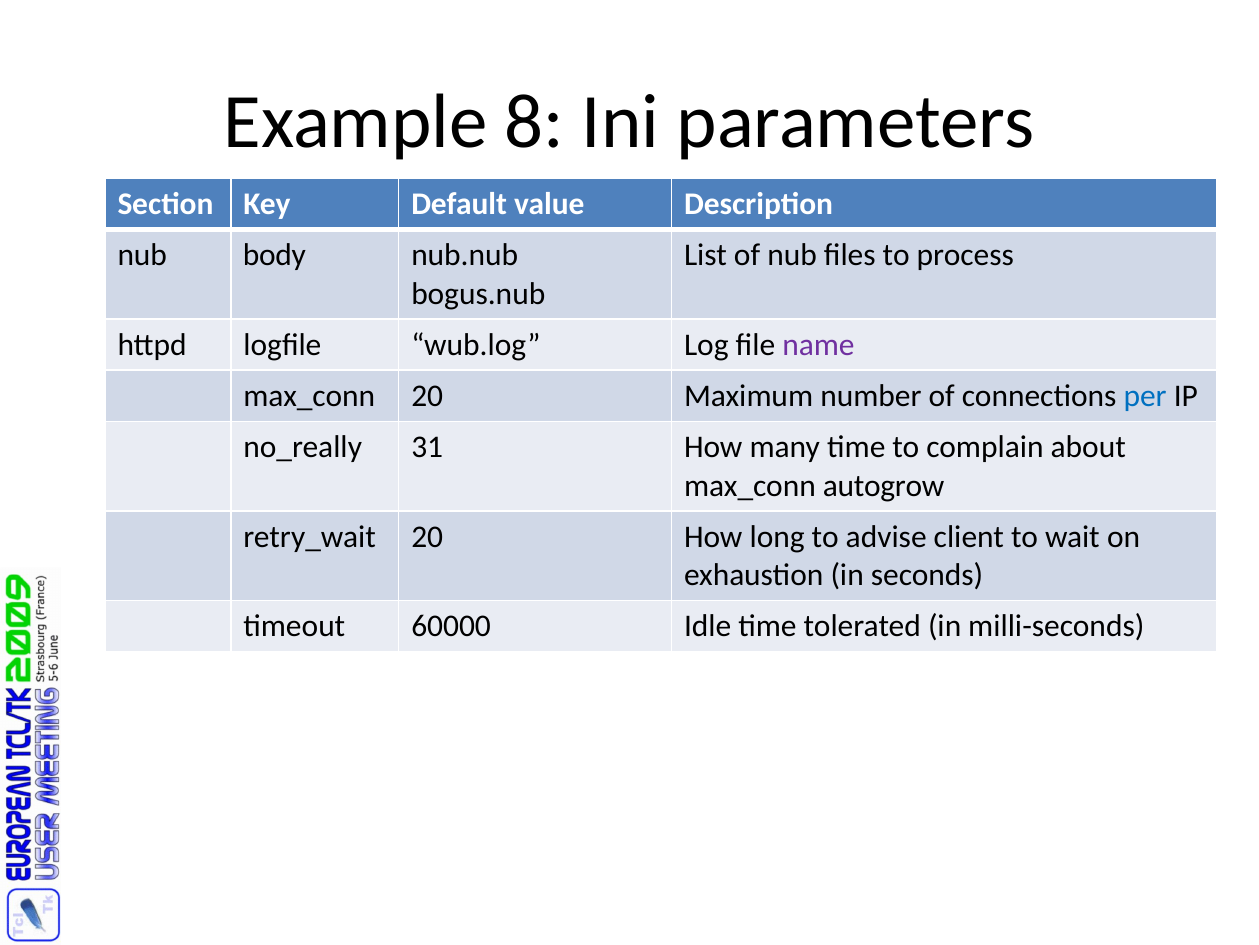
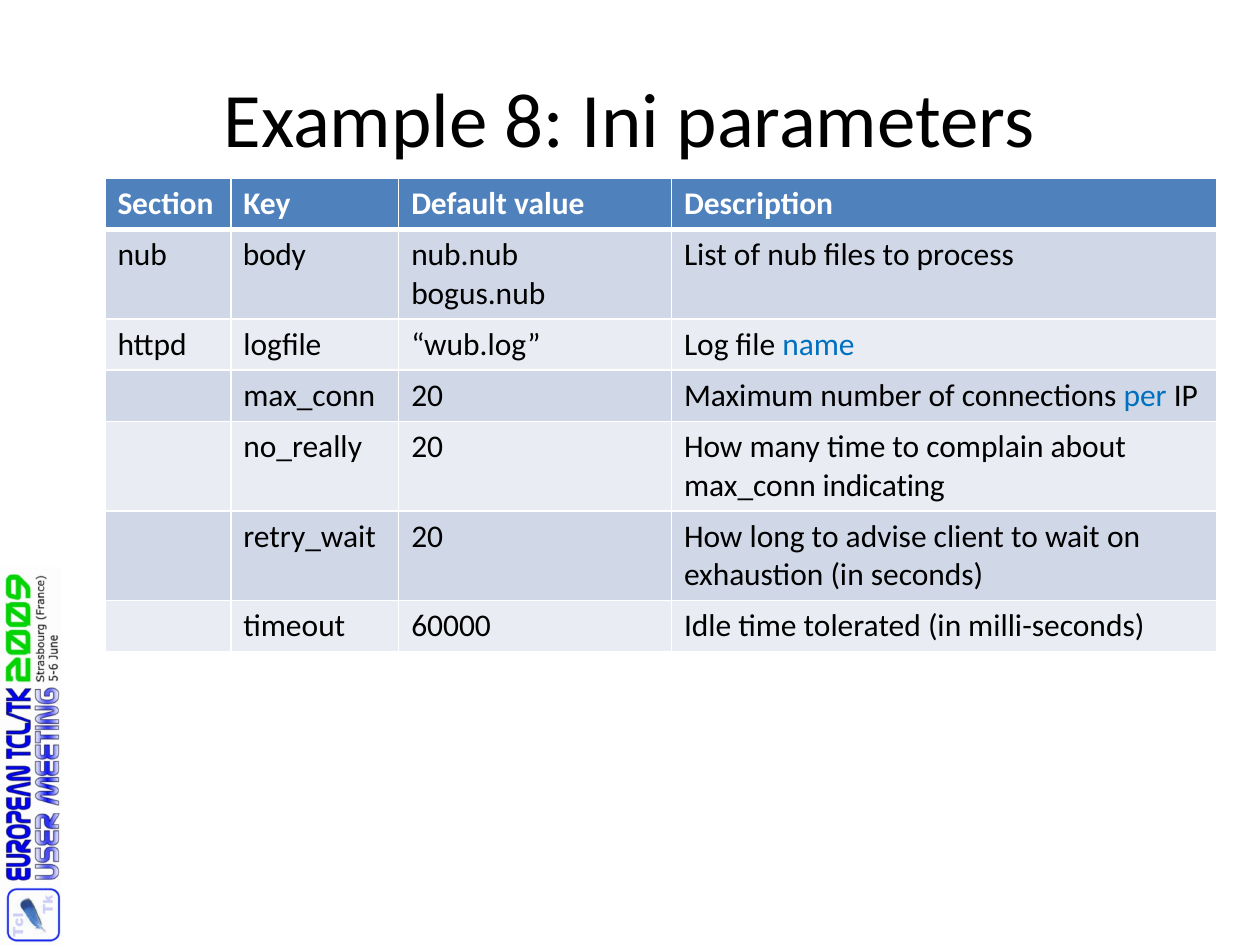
name colour: purple -> blue (818, 345)
31: 31 -> 20 (427, 447)
autogrow: autogrow -> indicating (884, 485)
